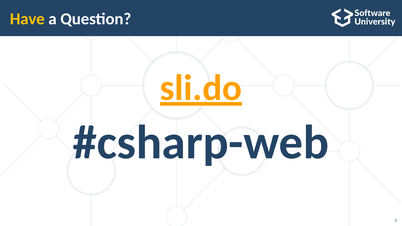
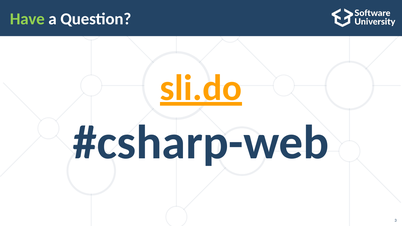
Have colour: yellow -> light green (27, 19)
